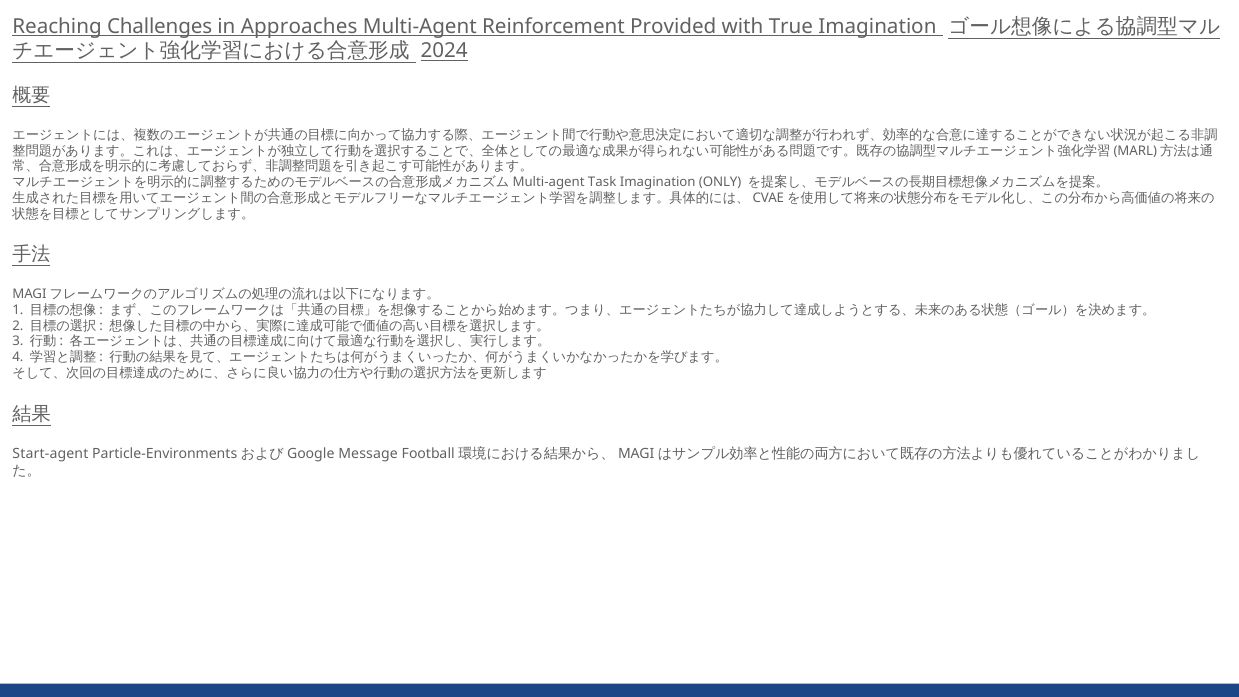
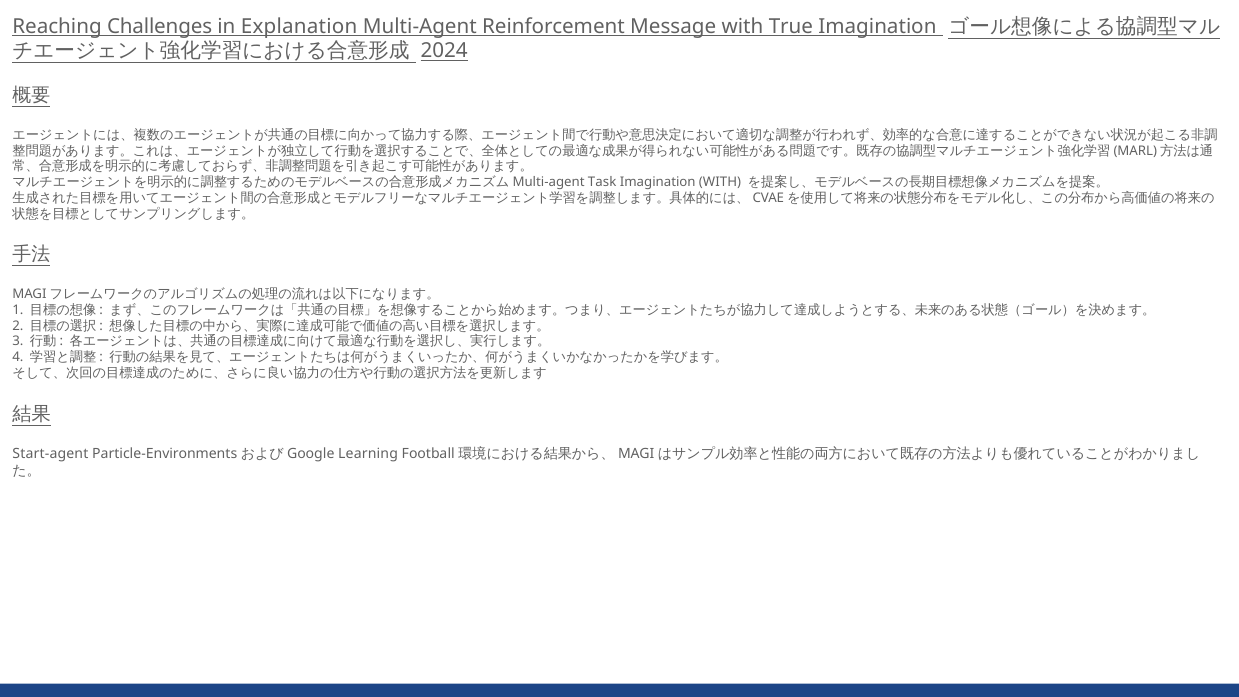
Approaches: Approaches -> Explanation (299, 26)
Provided: Provided -> Message (673, 26)
Imagination ONLY: ONLY -> WITH (720, 182)
Message: Message -> Learning (368, 454)
